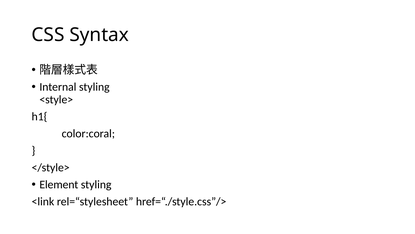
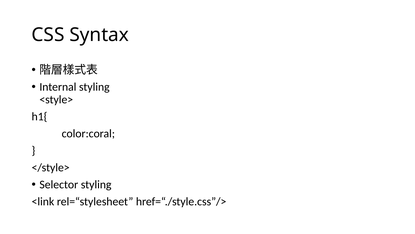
Element: Element -> Selector (59, 184)
